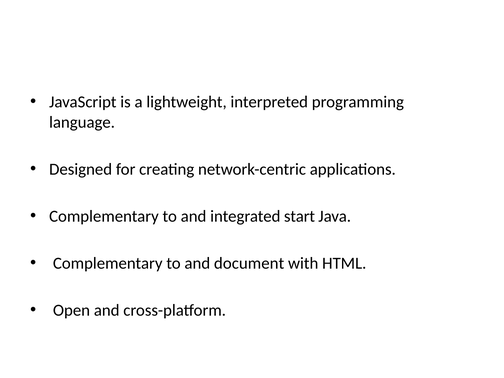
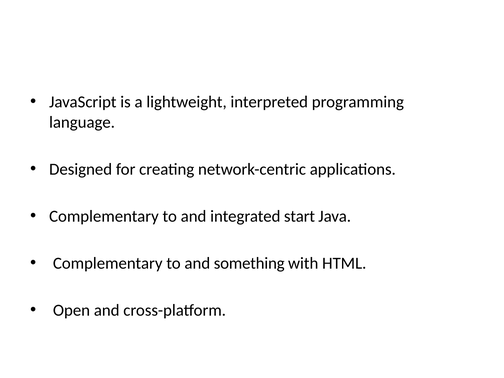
document: document -> something (249, 263)
